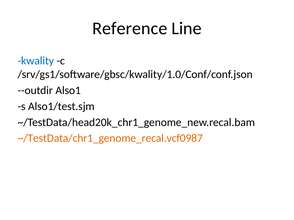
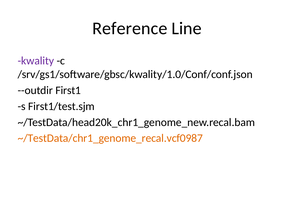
kwality colour: blue -> purple (36, 61)
Also1: Also1 -> First1 (68, 91)
Also1/test.sjm: Also1/test.sjm -> First1/test.sjm (61, 107)
